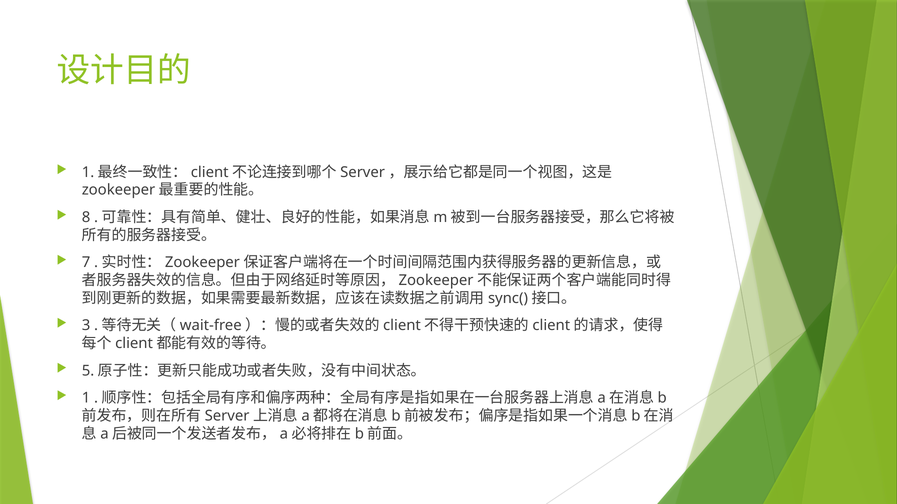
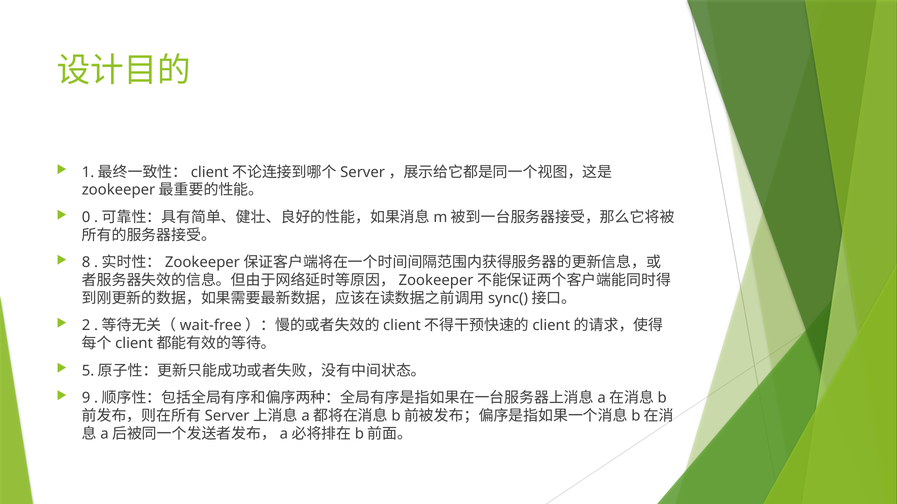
8: 8 -> 0 (86, 218)
7: 7 -> 8 (86, 263)
3: 3 -> 2 (86, 326)
1: 1 -> 9 (86, 398)
